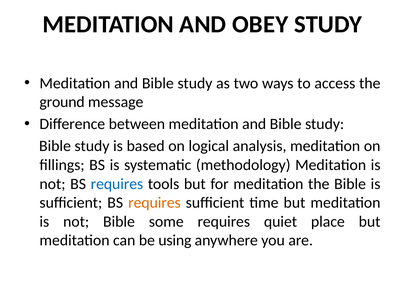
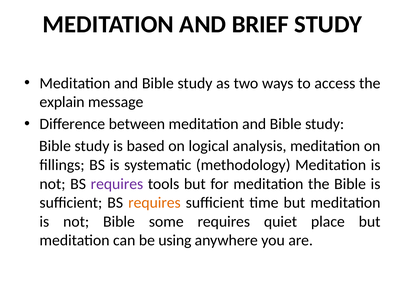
OBEY: OBEY -> BRIEF (260, 24)
ground: ground -> explain (62, 102)
requires colour: blue -> purple (117, 184)
